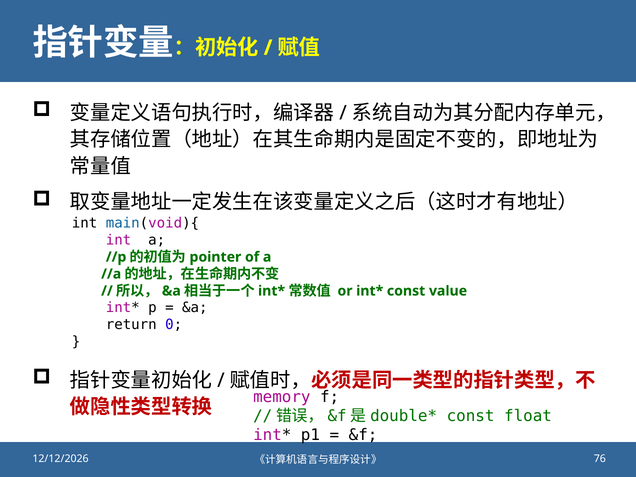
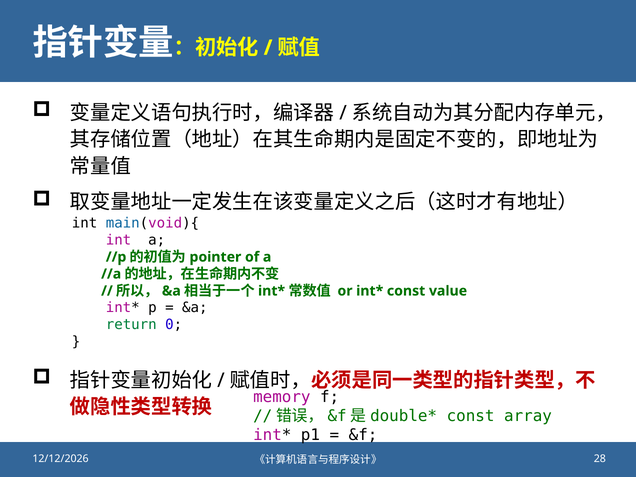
return colour: black -> green (131, 325)
float: float -> array (528, 416)
76: 76 -> 28 (600, 459)
